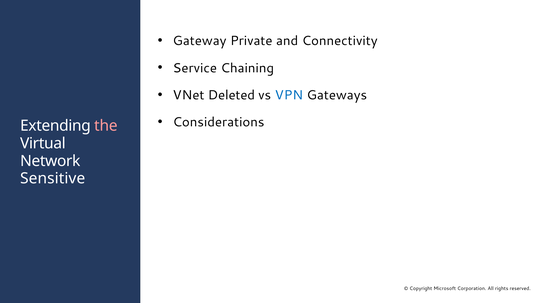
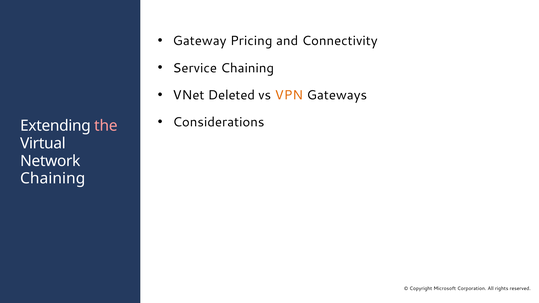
Private: Private -> Pricing (251, 41)
VPN colour: blue -> orange (289, 95)
Sensitive: Sensitive -> Chaining (53, 179)
